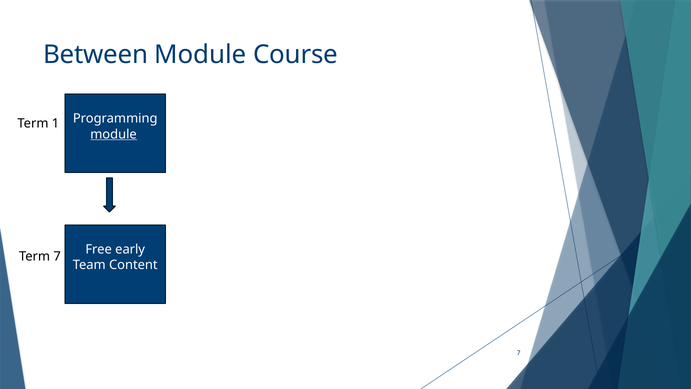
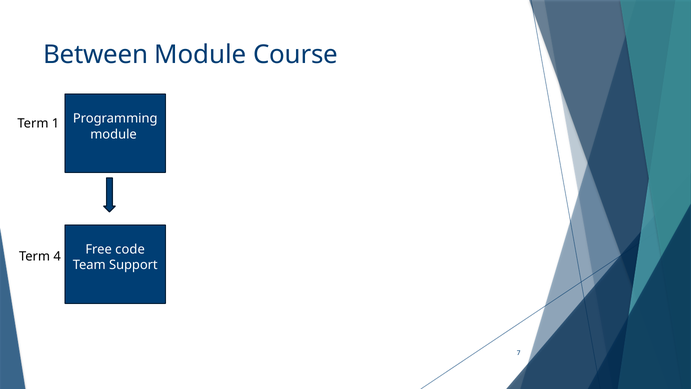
module underline: present -> none (114, 134)
early: early -> code (130, 249)
Term 7: 7 -> 4 (57, 256)
Content: Content -> Support (133, 265)
